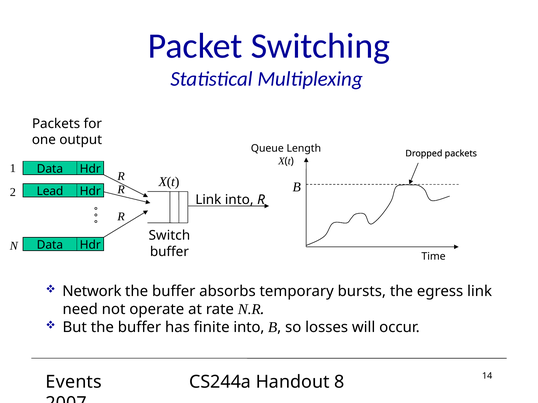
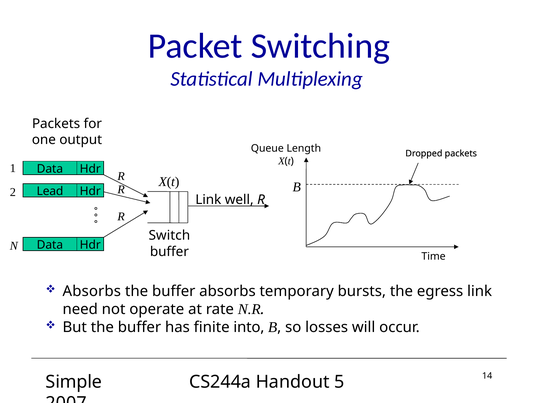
Link into: into -> well (239, 200)
Network: Network -> Absorbs (92, 292)
Events: Events -> Simple (74, 382)
8: 8 -> 5 (339, 382)
